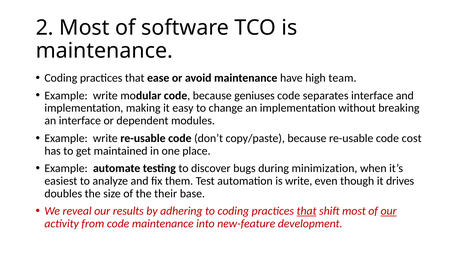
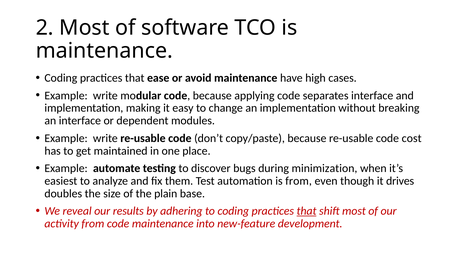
team: team -> cases (343, 78)
geniuses: geniuses -> applying (254, 96)
is write: write -> from (299, 181)
their: their -> plain (166, 194)
our underline: present -> none (389, 211)
